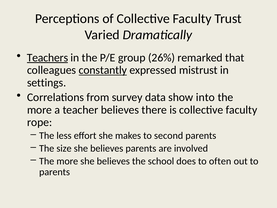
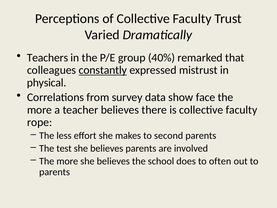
Teachers underline: present -> none (47, 58)
26%: 26% -> 40% (162, 58)
settings: settings -> physical (47, 83)
into: into -> face (205, 97)
size: size -> test (64, 148)
